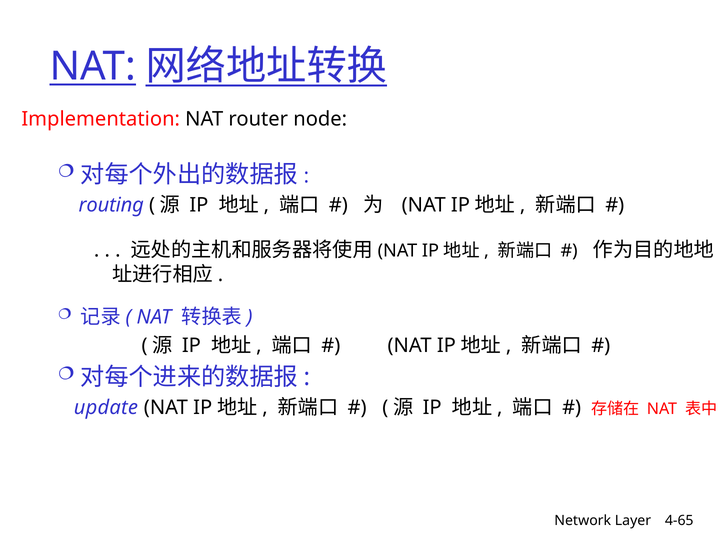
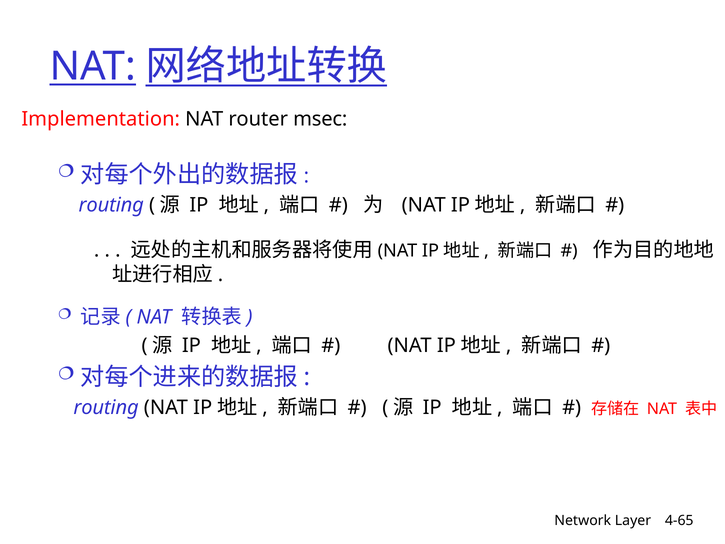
node: node -> msec (320, 119)
update: update -> routing (106, 407)
